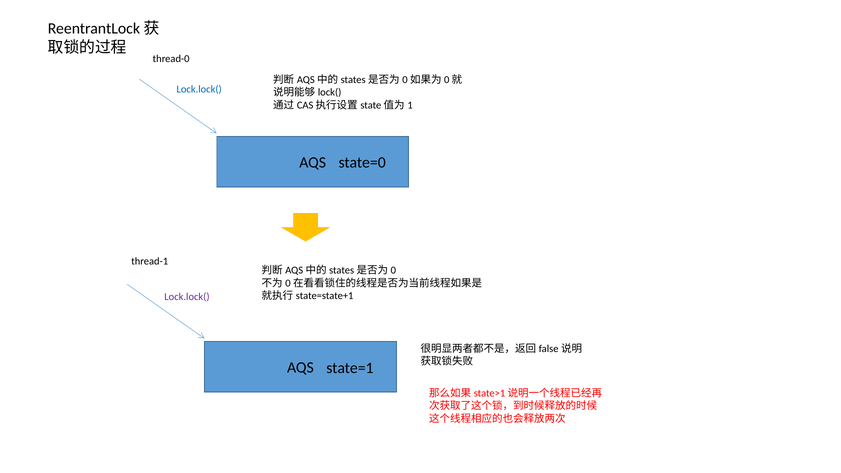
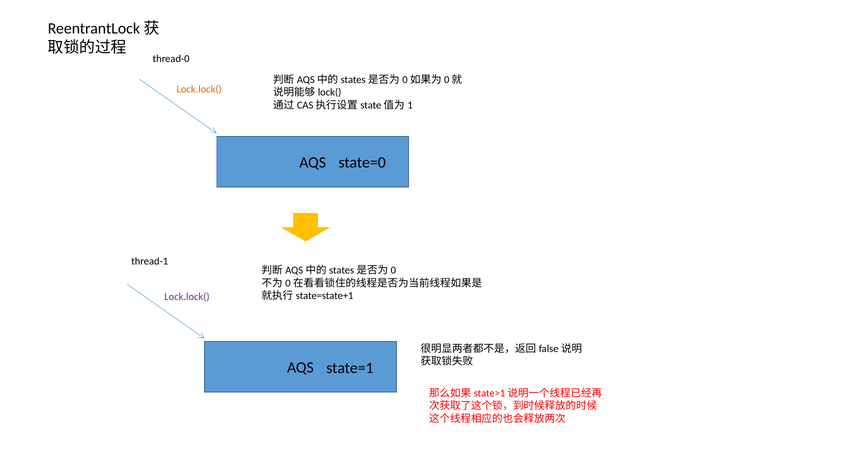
Lock.lock( colour: blue -> orange (199, 89)
